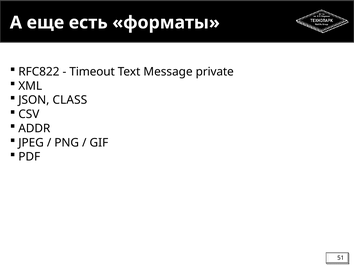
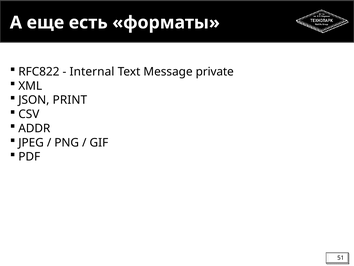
Timeout: Timeout -> Internal (92, 72)
CLASS: CLASS -> PRINT (70, 100)
